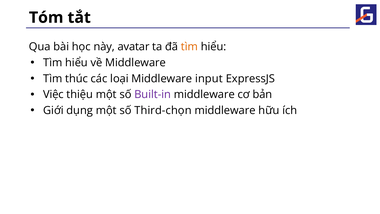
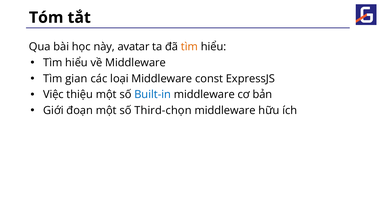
thúc: thúc -> gian (76, 79)
input: input -> const (209, 79)
Built-in colour: purple -> blue (153, 94)
dụng: dụng -> đoạn (80, 110)
